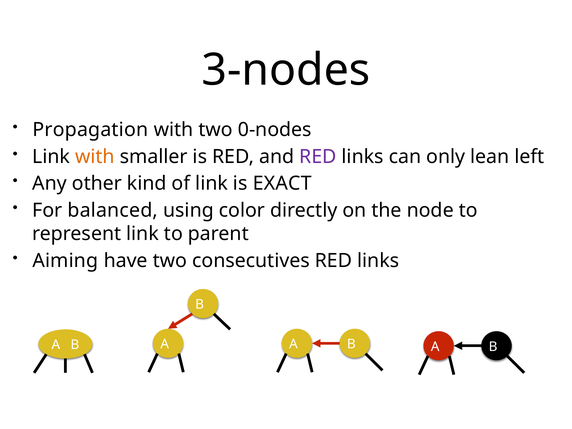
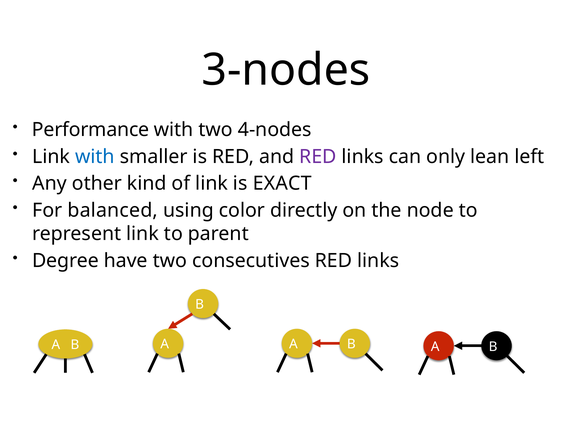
Propagation: Propagation -> Performance (91, 130)
0-nodes: 0-nodes -> 4-nodes (275, 130)
with colour: orange -> blue (95, 157)
Aiming: Aiming -> Degree (66, 261)
